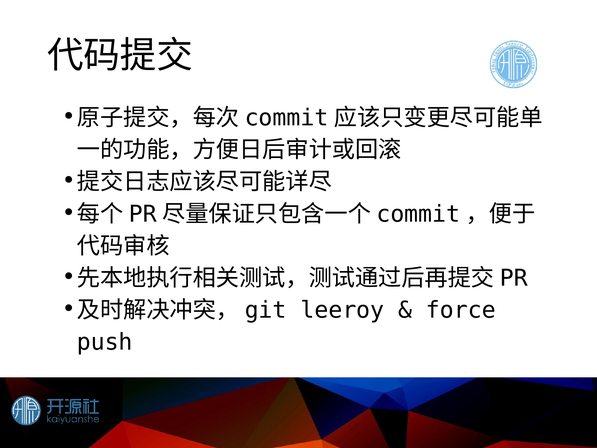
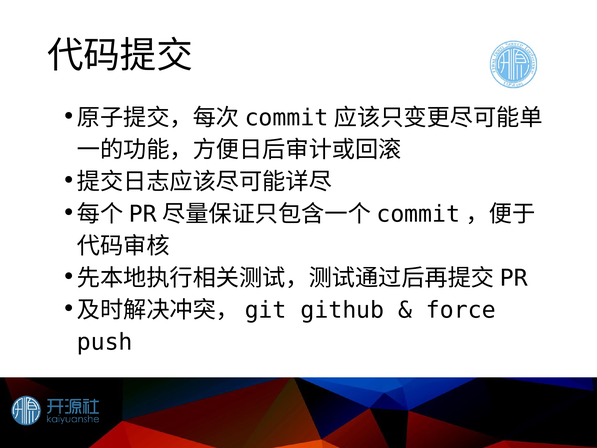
leeroy: leeroy -> github (342, 310)
